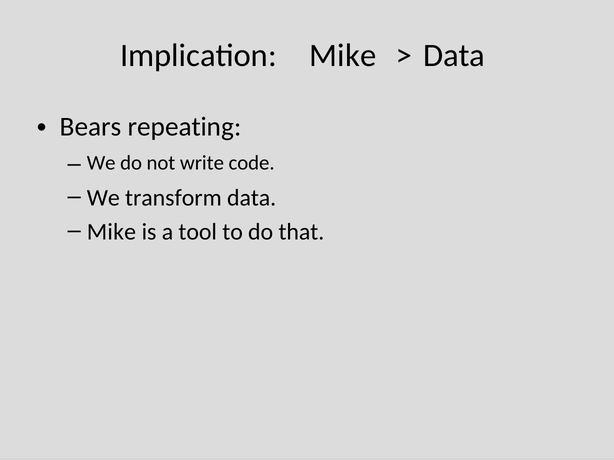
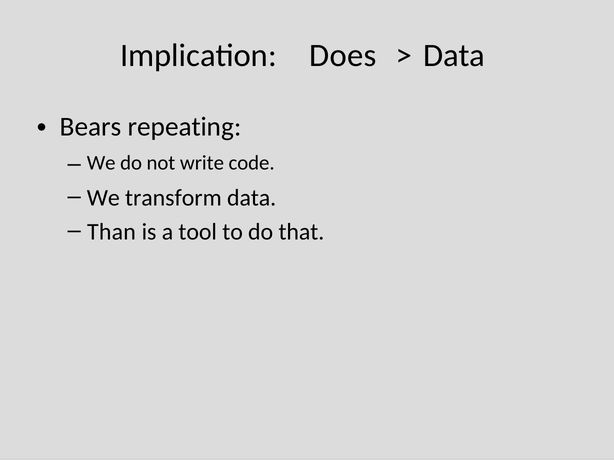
Mike: Mike -> Does (343, 56)
Mike: Mike -> Than (111, 232)
